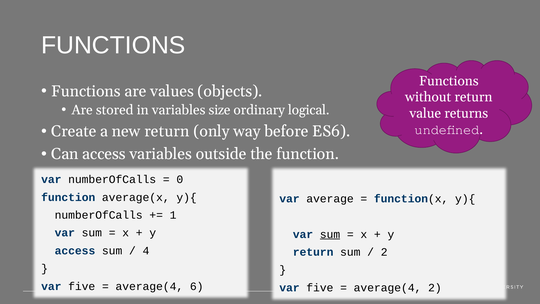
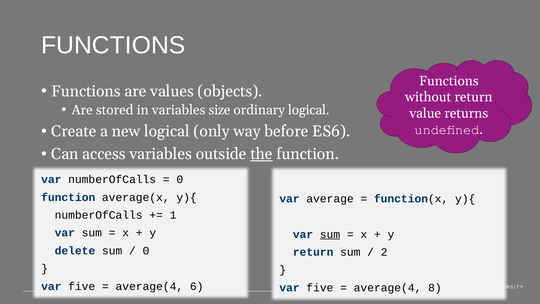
new return: return -> logical (167, 131)
the underline: none -> present (261, 154)
access: access -> delete (75, 251)
4: 4 -> 0 (146, 251)
average(4 2: 2 -> 8 (435, 287)
